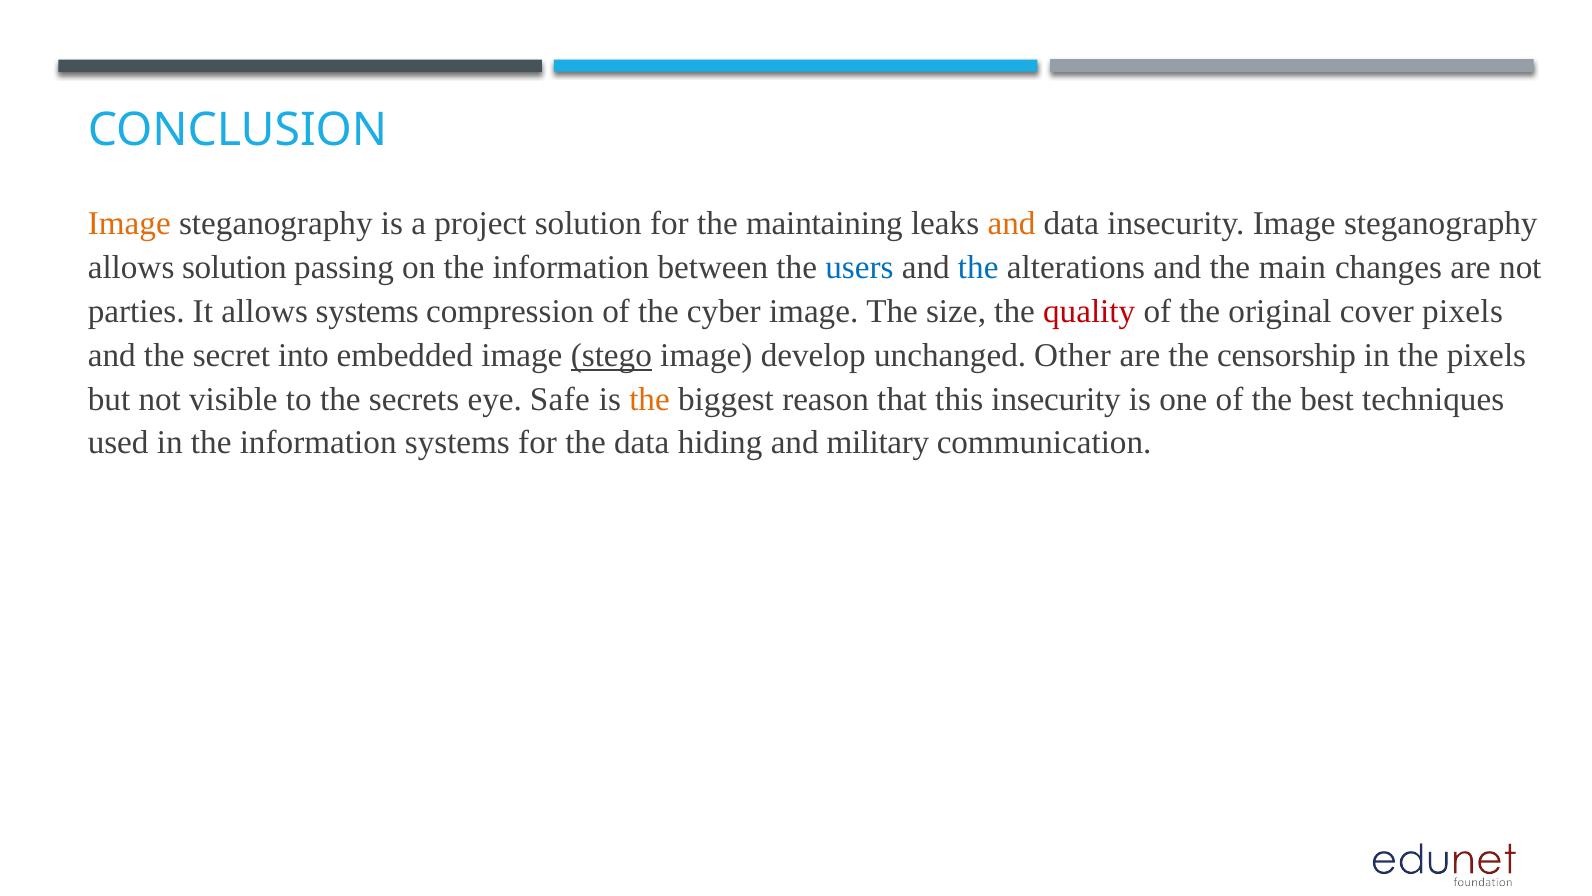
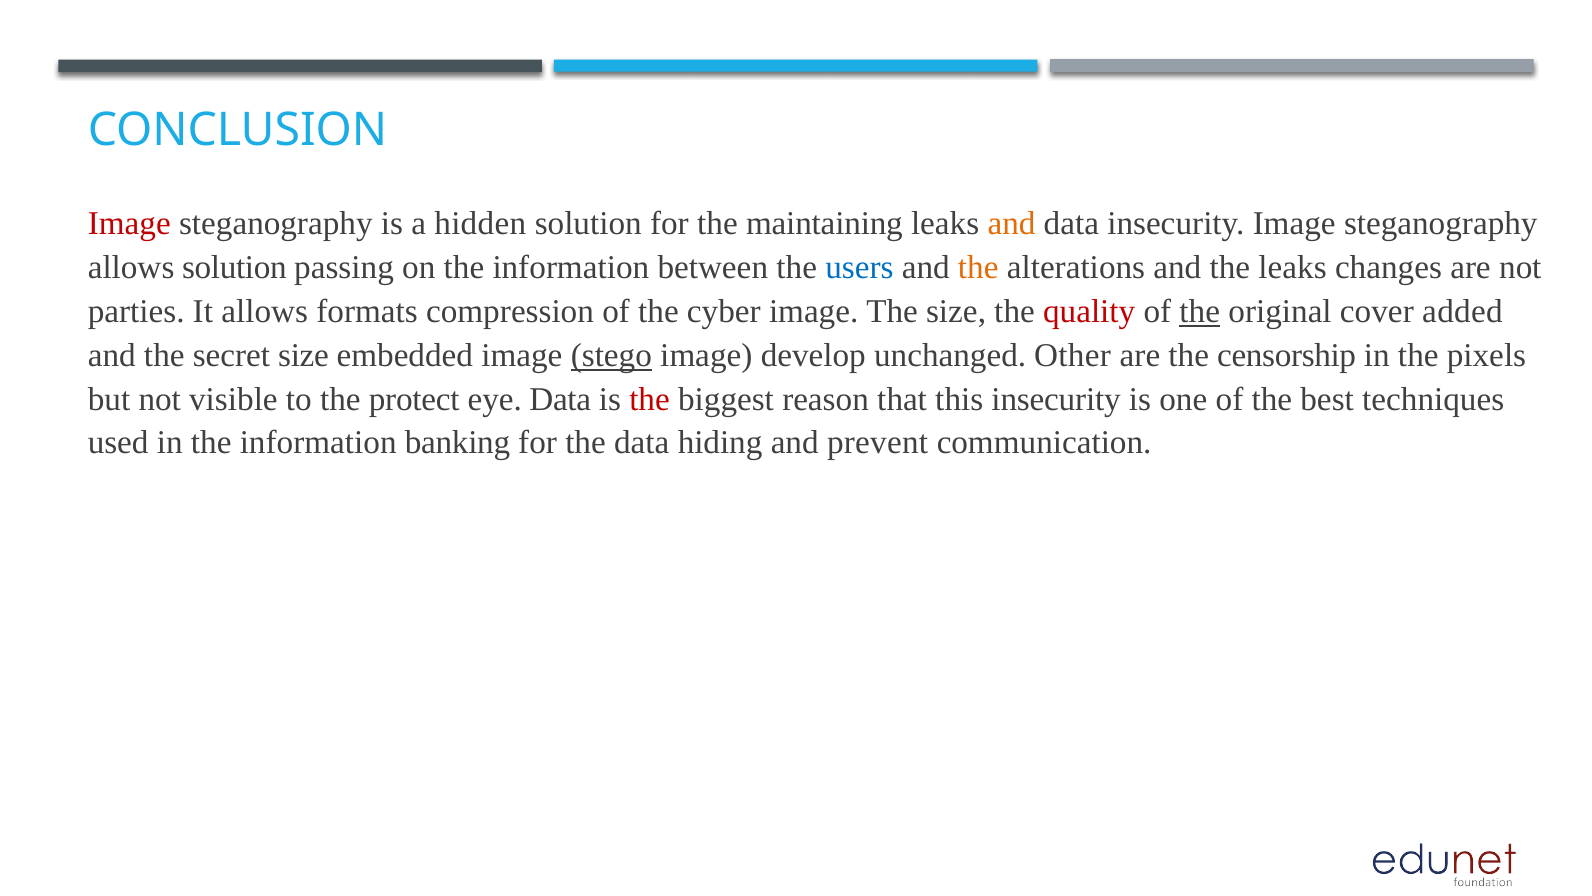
Image colour: orange -> red (129, 224)
project: project -> hidden (480, 224)
the colour: blue -> orange (978, 268)
the main: main -> leaks (1293, 268)
allows systems: systems -> formats (367, 311)
the underline: none -> present (1200, 311)
cover pixels: pixels -> added (1463, 311)
secret into: into -> size (303, 355)
secrets: secrets -> protect (414, 399)
eye Safe: Safe -> Data (560, 399)
the colour: orange -> red (650, 399)
information systems: systems -> banking (458, 443)
military: military -> prevent (878, 443)
